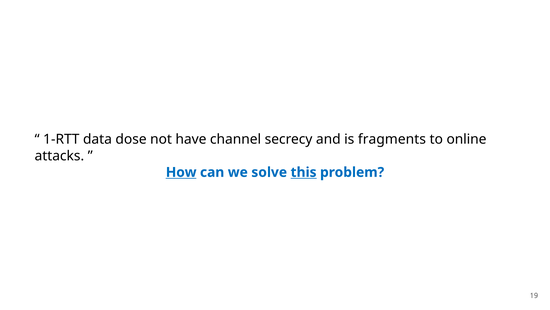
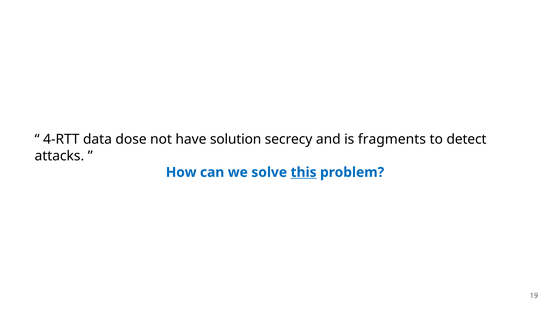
1-RTT: 1-RTT -> 4-RTT (61, 139)
channel: channel -> solution (236, 139)
online: online -> detect (467, 139)
How underline: present -> none (181, 172)
